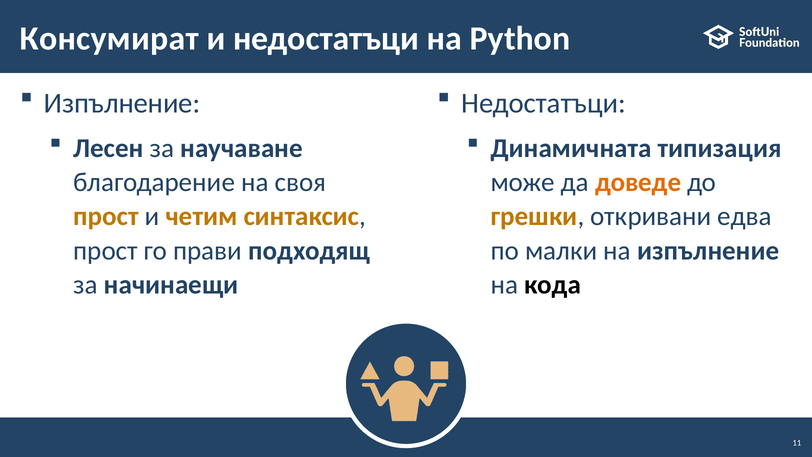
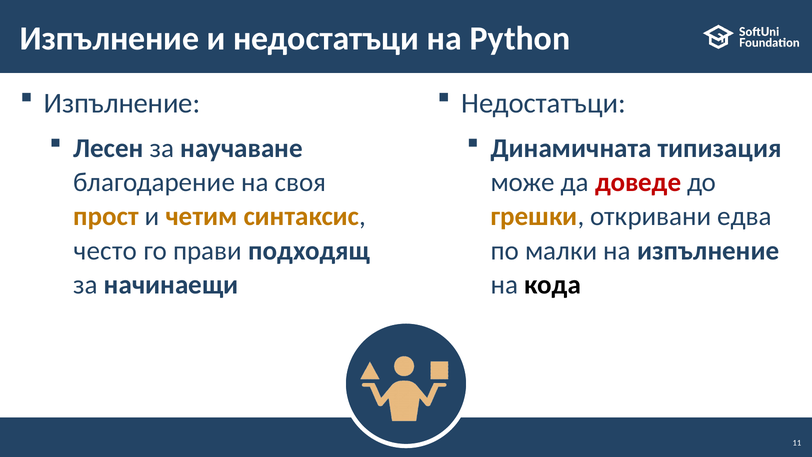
Консумират: Консумират -> Изпълнение (110, 38)
доведе colour: orange -> red (638, 182)
прост: прост -> често (105, 250)
